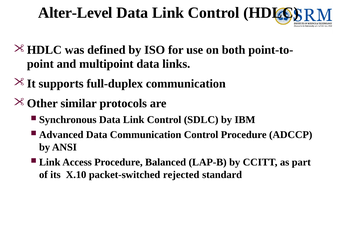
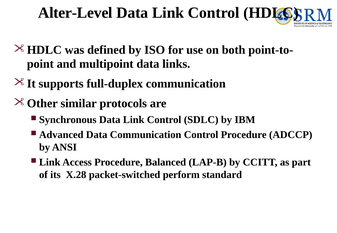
X.10: X.10 -> X.28 (76, 175)
rejected: rejected -> perform (181, 175)
